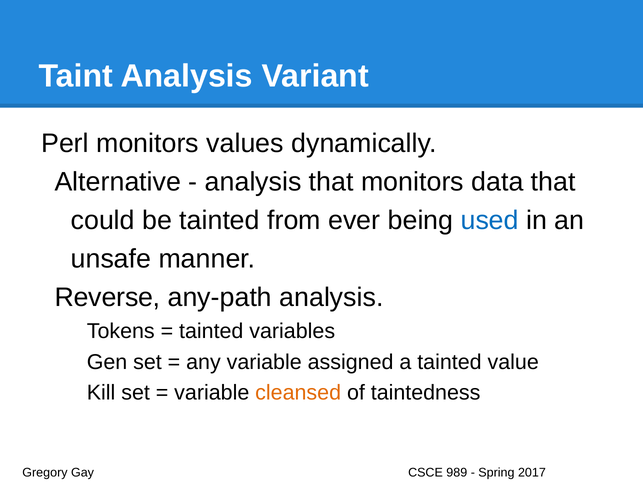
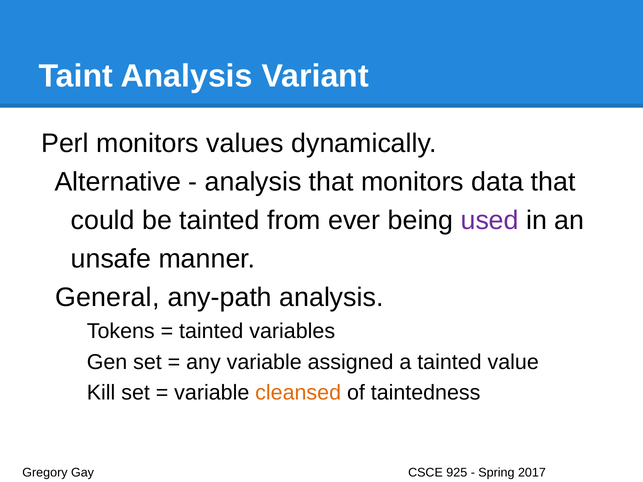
used colour: blue -> purple (490, 220)
Reverse: Reverse -> General (107, 298)
989: 989 -> 925 (457, 473)
